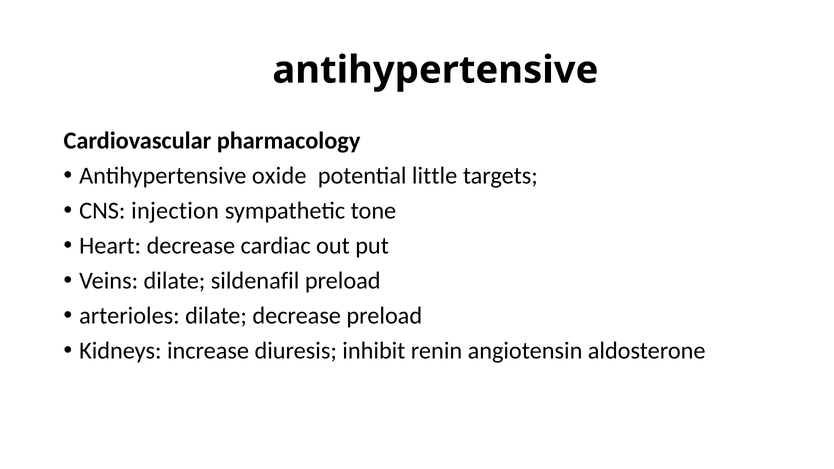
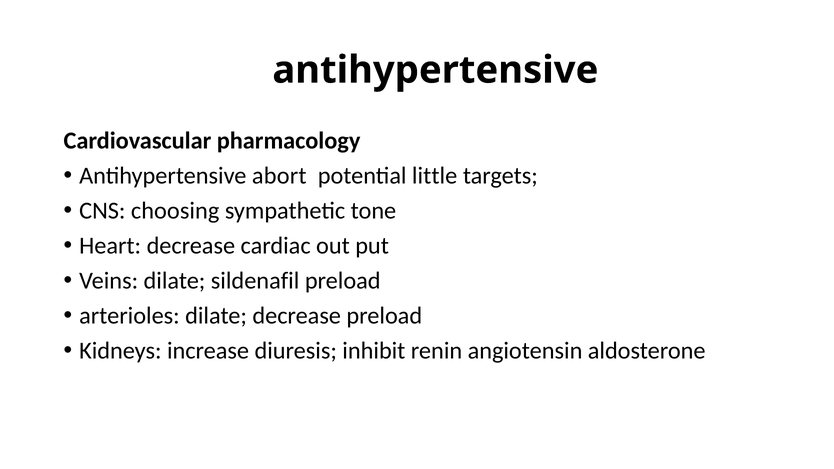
oxide: oxide -> abort (279, 176)
injection: injection -> choosing (175, 211)
